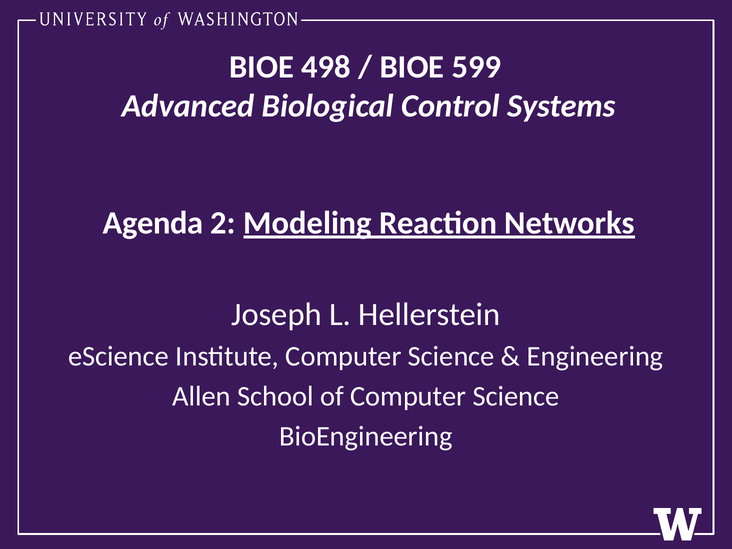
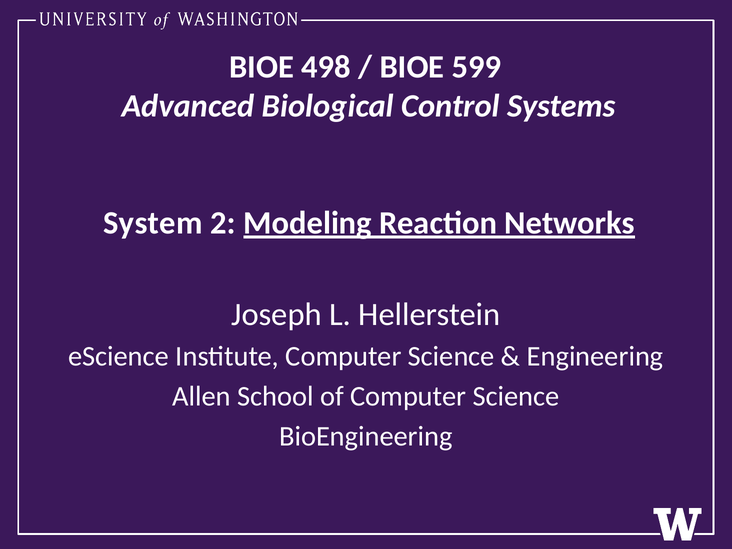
Agenda: Agenda -> System (153, 223)
